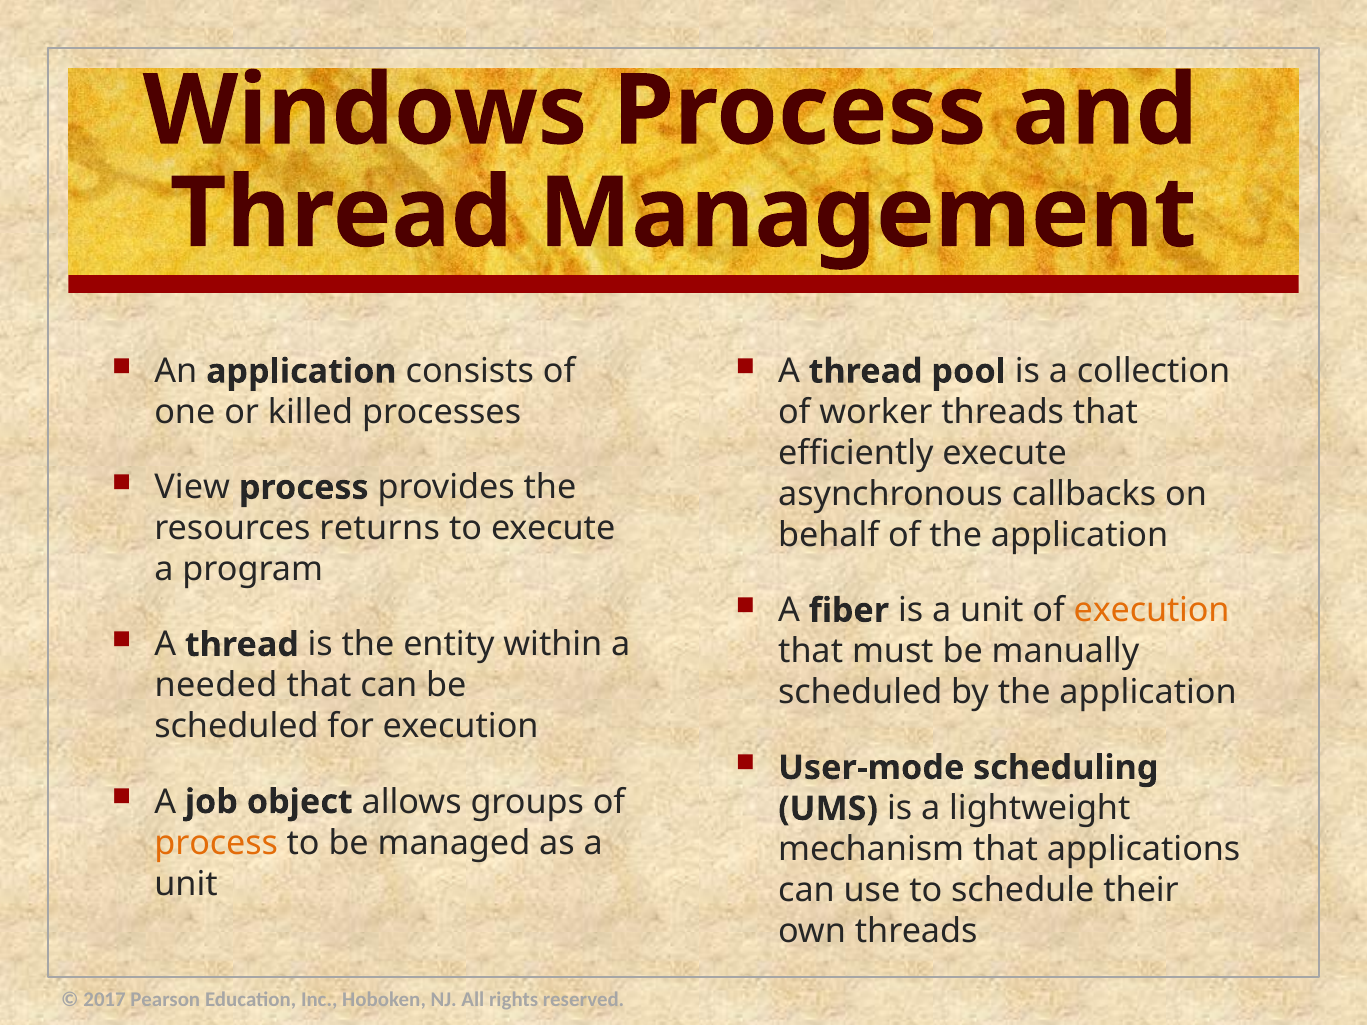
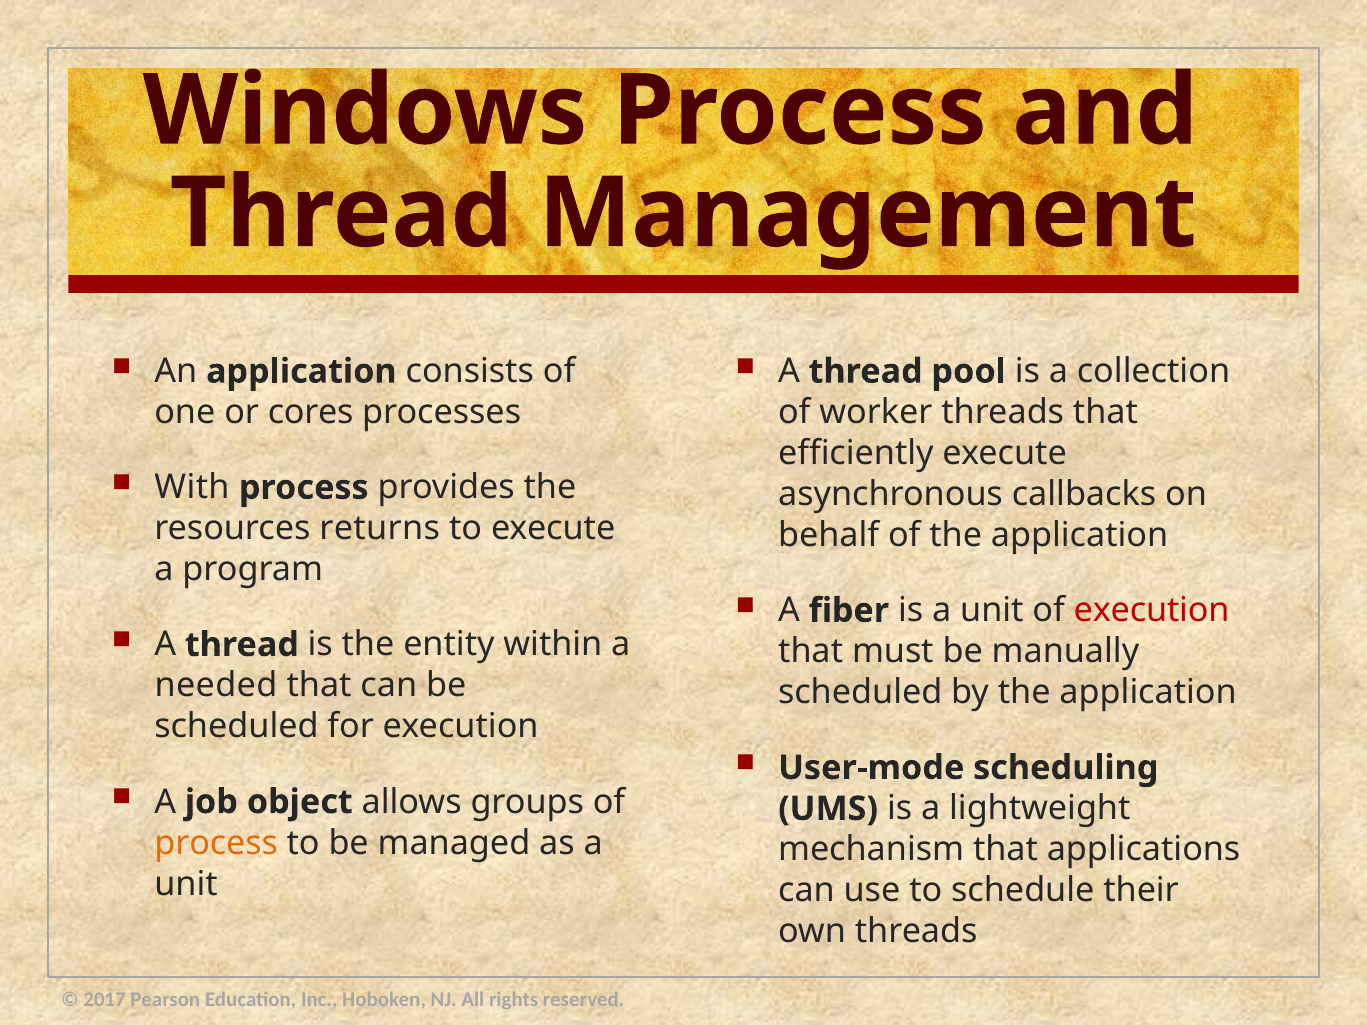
killed: killed -> cores (311, 412)
View: View -> With (192, 488)
execution colour: orange -> red (1152, 611)
